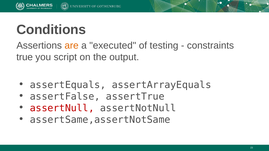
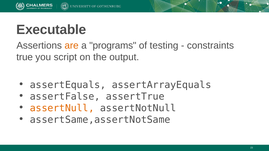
Conditions: Conditions -> Executable (51, 30)
executed: executed -> programs (113, 46)
assertNull colour: red -> orange (62, 108)
